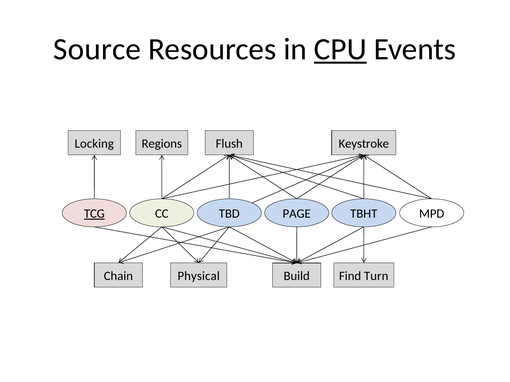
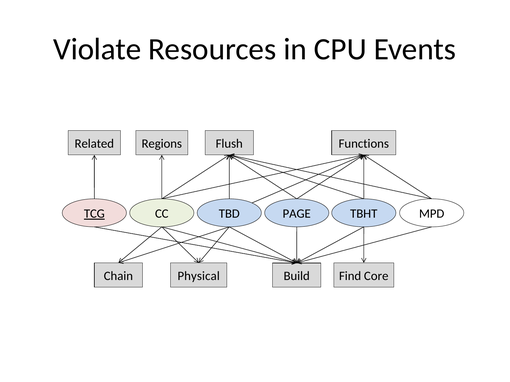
Source: Source -> Violate (97, 49)
CPU underline: present -> none (340, 49)
Keystroke: Keystroke -> Functions (364, 144)
Locking: Locking -> Related (94, 144)
Turn: Turn -> Core (376, 276)
